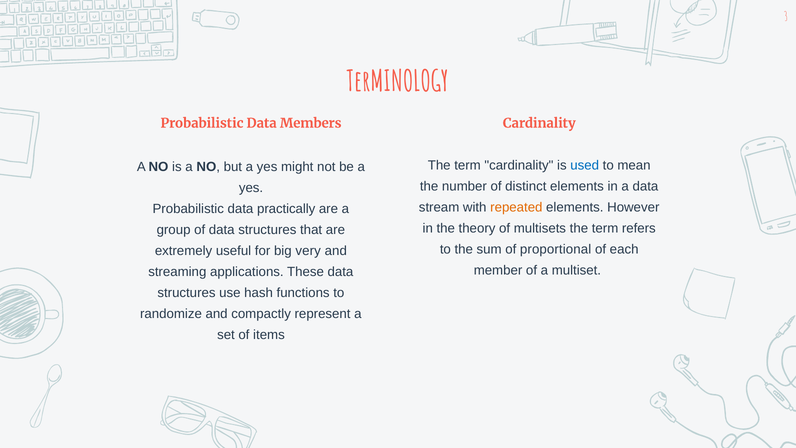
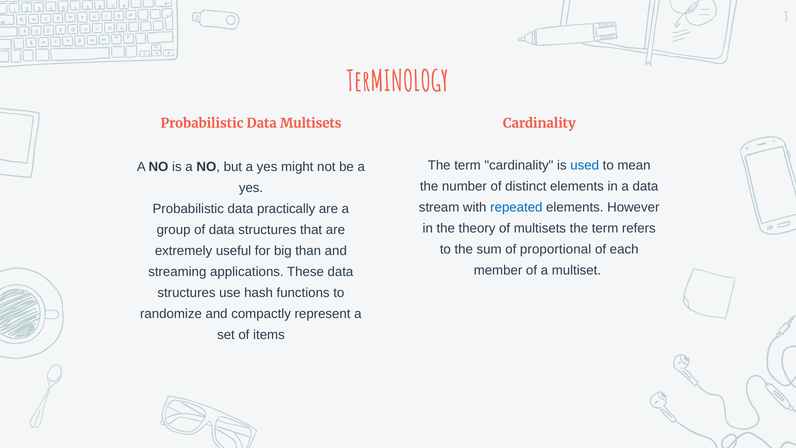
Data Members: Members -> Multisets (311, 123)
repeated colour: orange -> blue (516, 207)
very: very -> than (308, 251)
